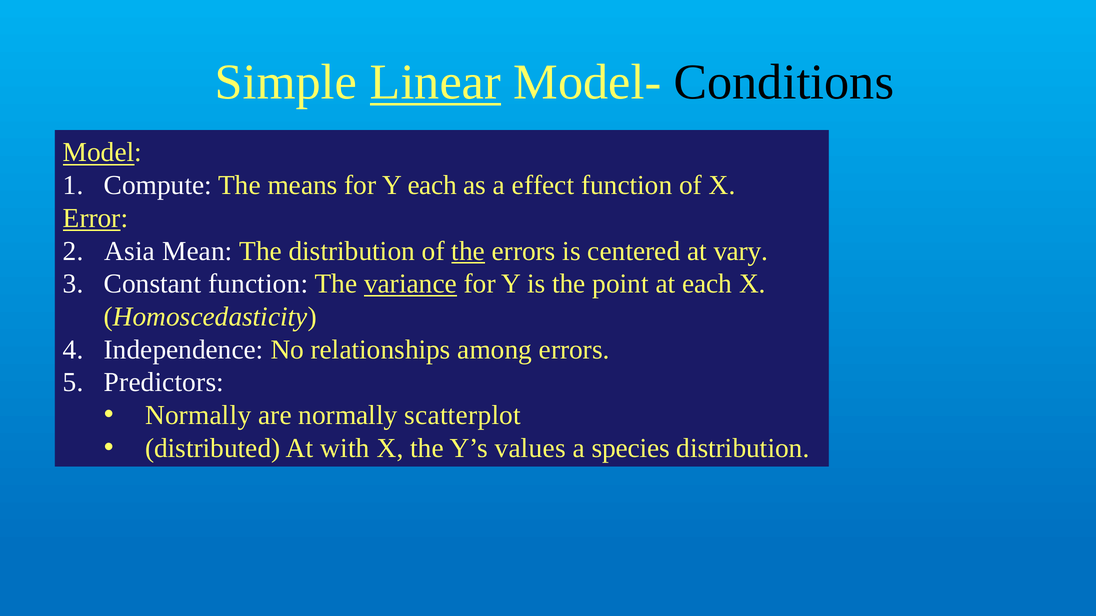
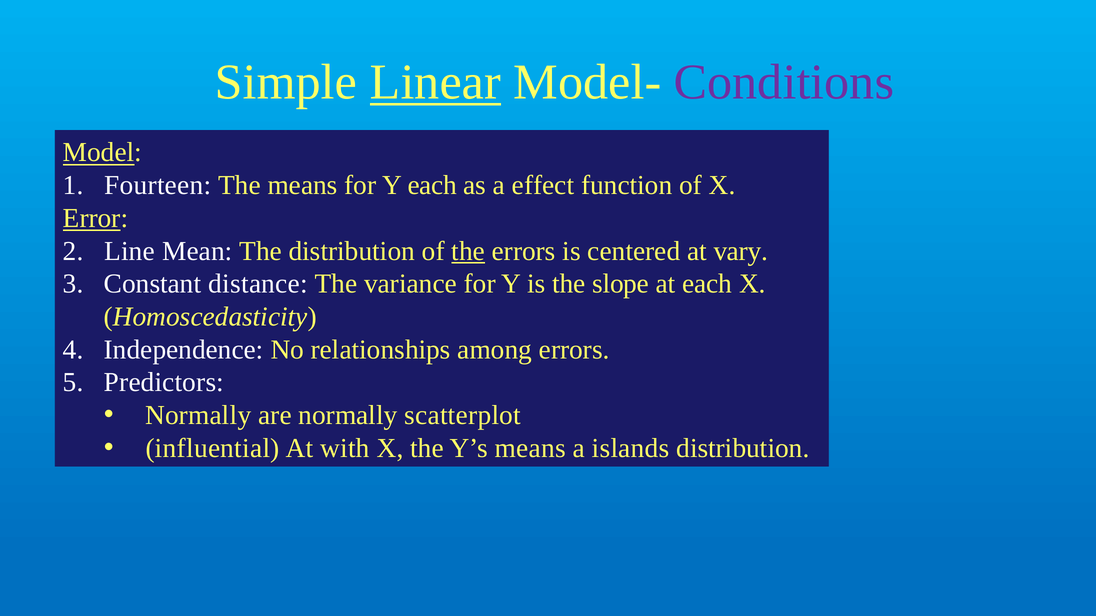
Conditions colour: black -> purple (784, 82)
Compute: Compute -> Fourteen (158, 185)
Asia: Asia -> Line (130, 251)
Constant function: function -> distance (258, 284)
variance underline: present -> none (410, 284)
point: point -> slope (621, 284)
distributed: distributed -> influential (213, 448)
Y’s values: values -> means (530, 448)
species: species -> islands (631, 448)
